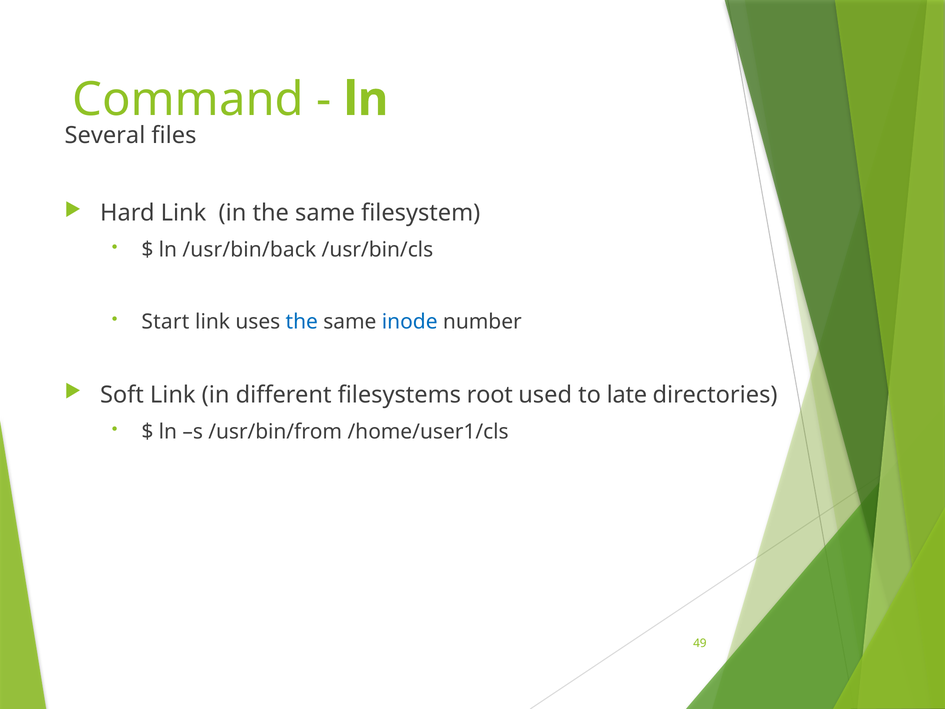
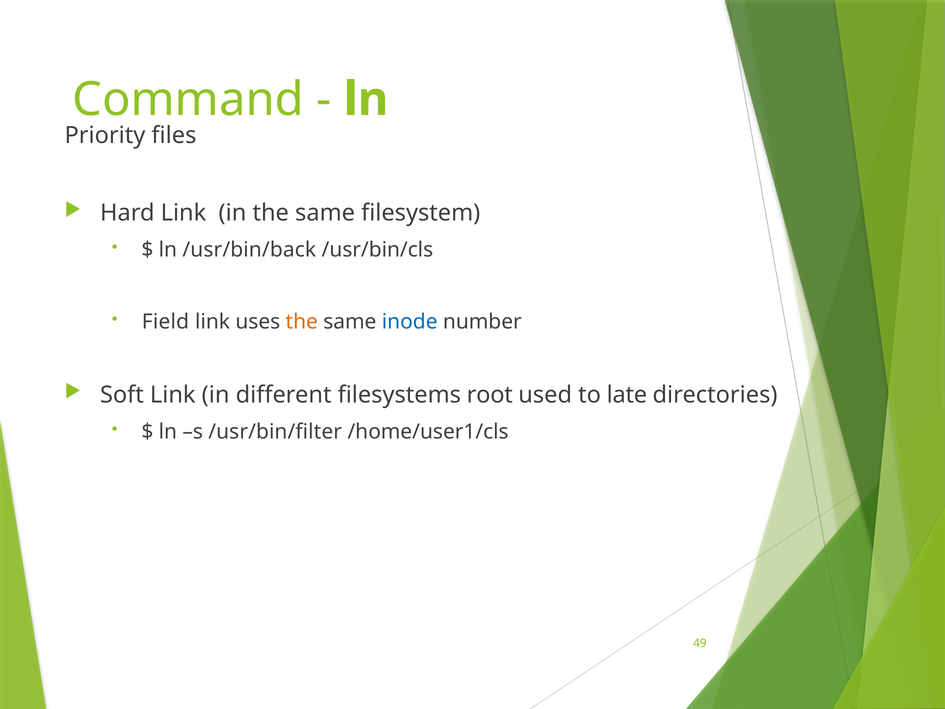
Several: Several -> Priority (105, 135)
Start: Start -> Field (165, 322)
the colour: blue -> orange (302, 322)
/usr/bin/from: /usr/bin/from -> /usr/bin/filter (275, 432)
